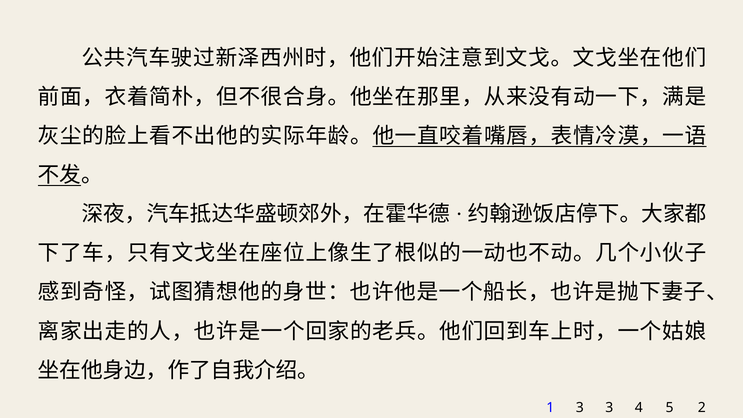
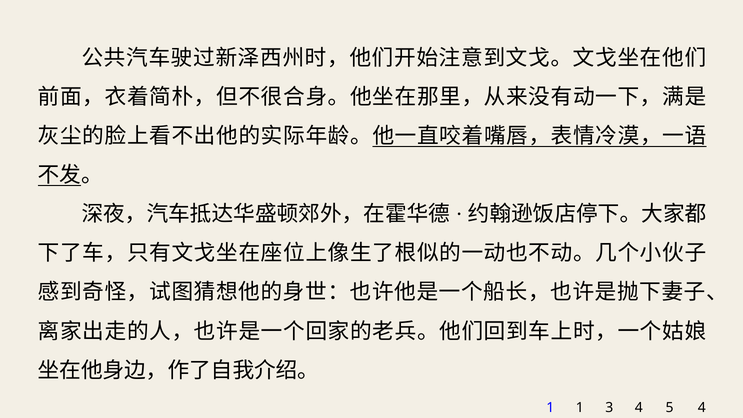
1 3: 3 -> 1 (580, 407)
4 2: 2 -> 4 (702, 407)
